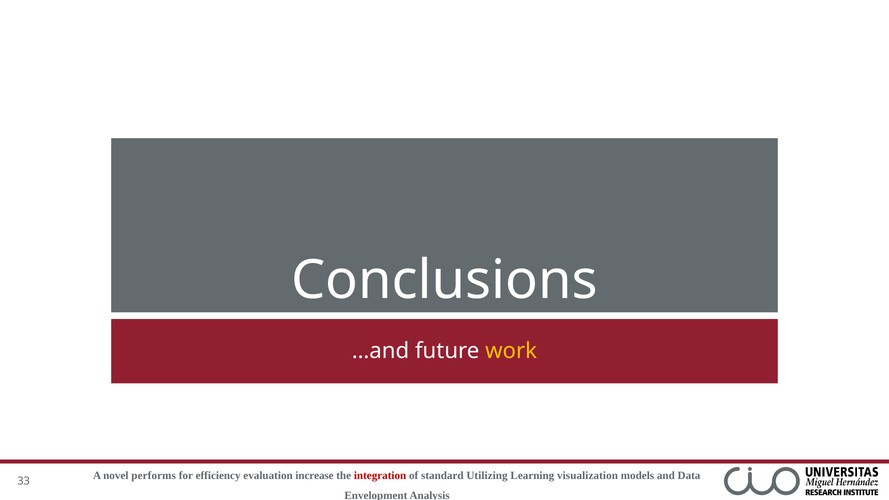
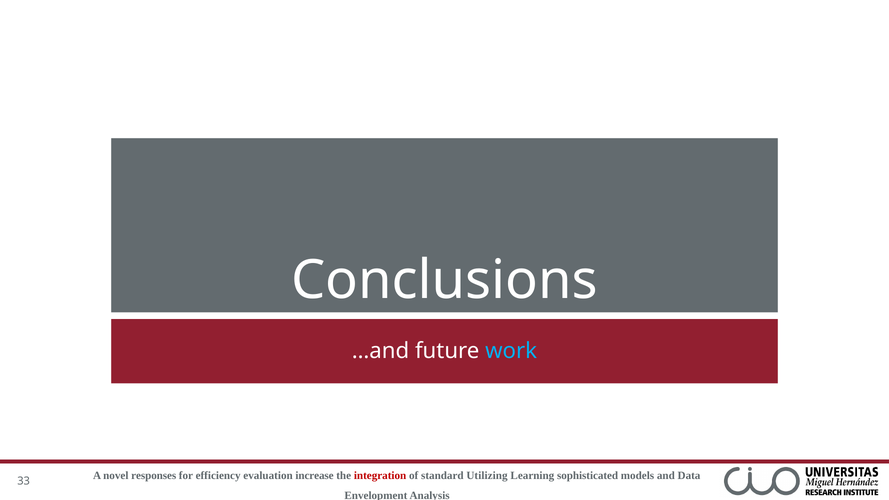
work colour: yellow -> light blue (511, 351)
performs: performs -> responses (154, 475)
visualization: visualization -> sophisticated (588, 475)
